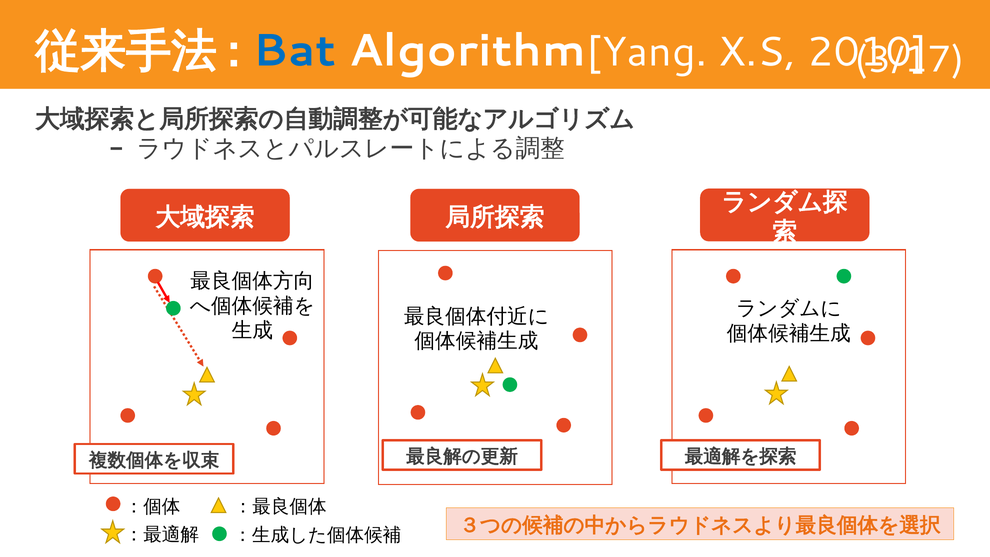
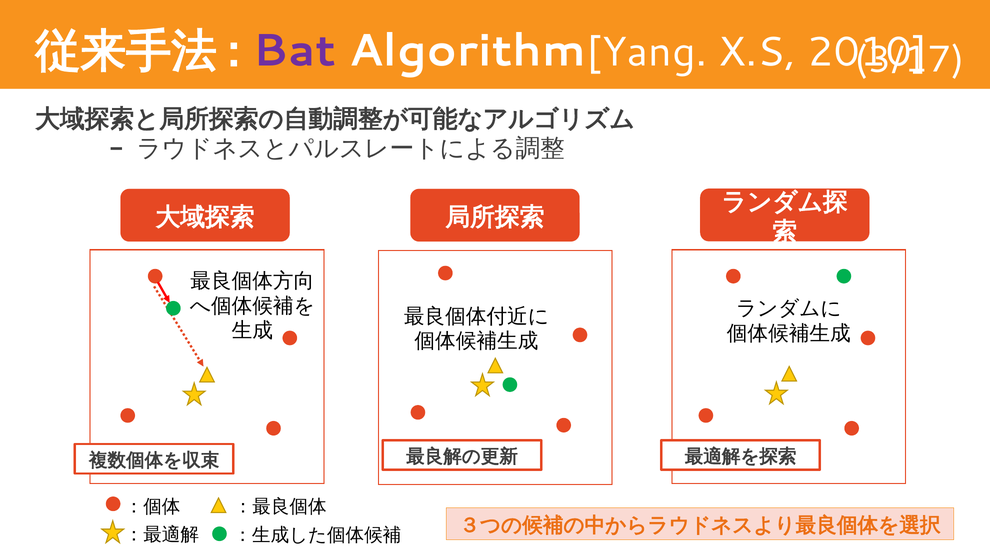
Bat colour: blue -> purple (295, 51)
